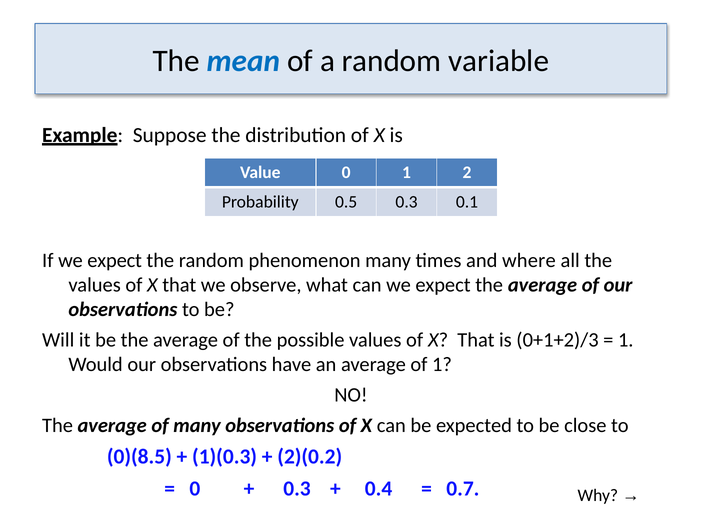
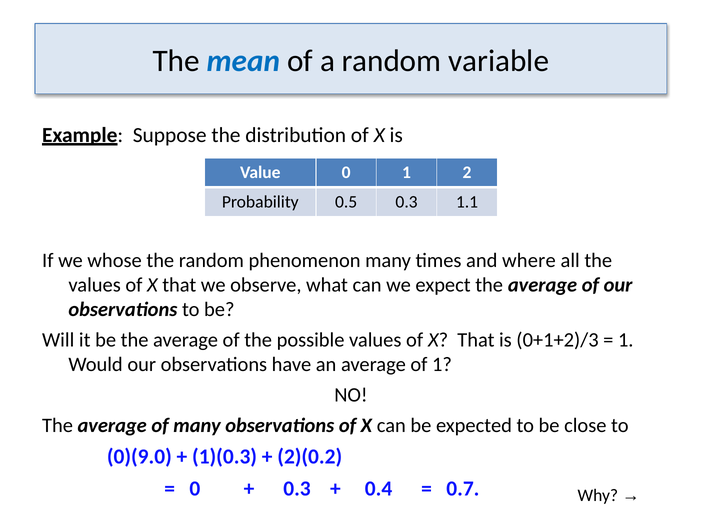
0.1: 0.1 -> 1.1 (467, 202)
If we expect: expect -> whose (115, 260)
0)(8.5: 0)(8.5 -> 0)(9.0 (139, 456)
